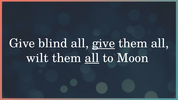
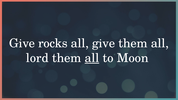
blind: blind -> rocks (53, 43)
give underline: present -> none (104, 43)
wilt: wilt -> lord (37, 58)
